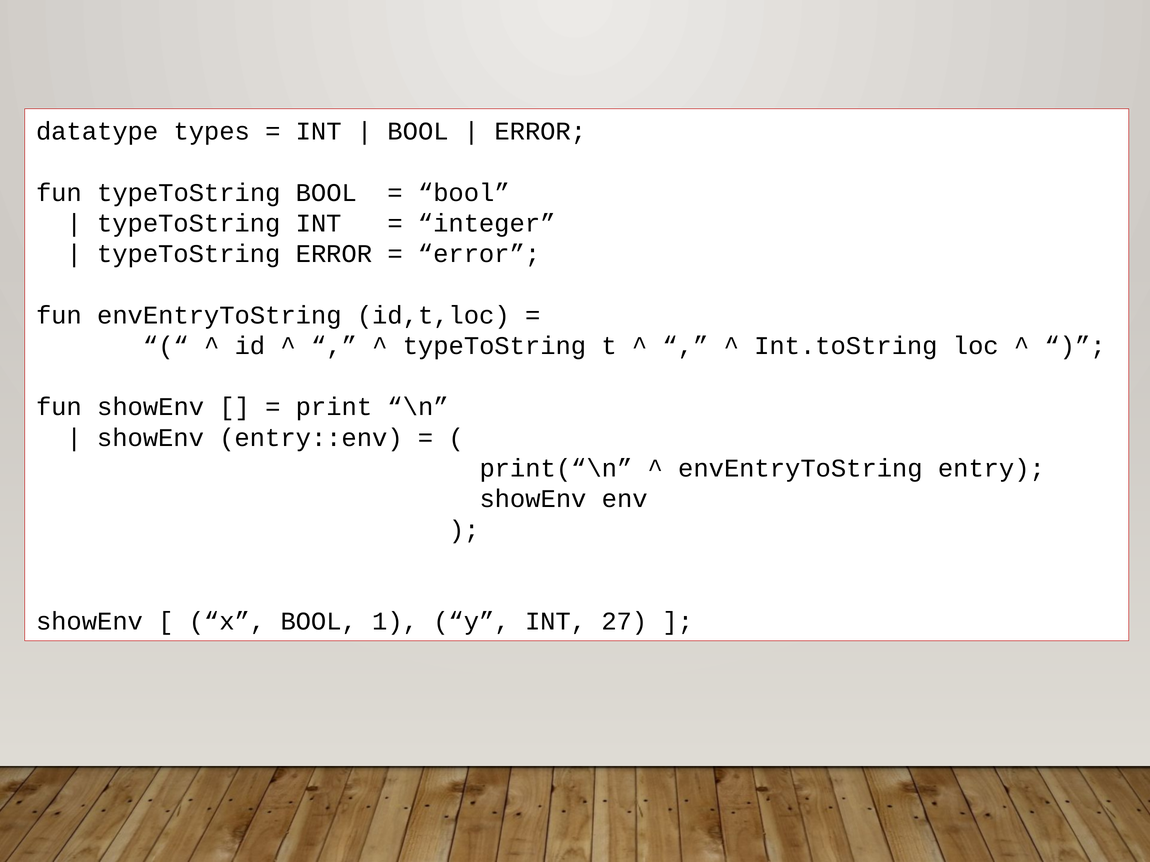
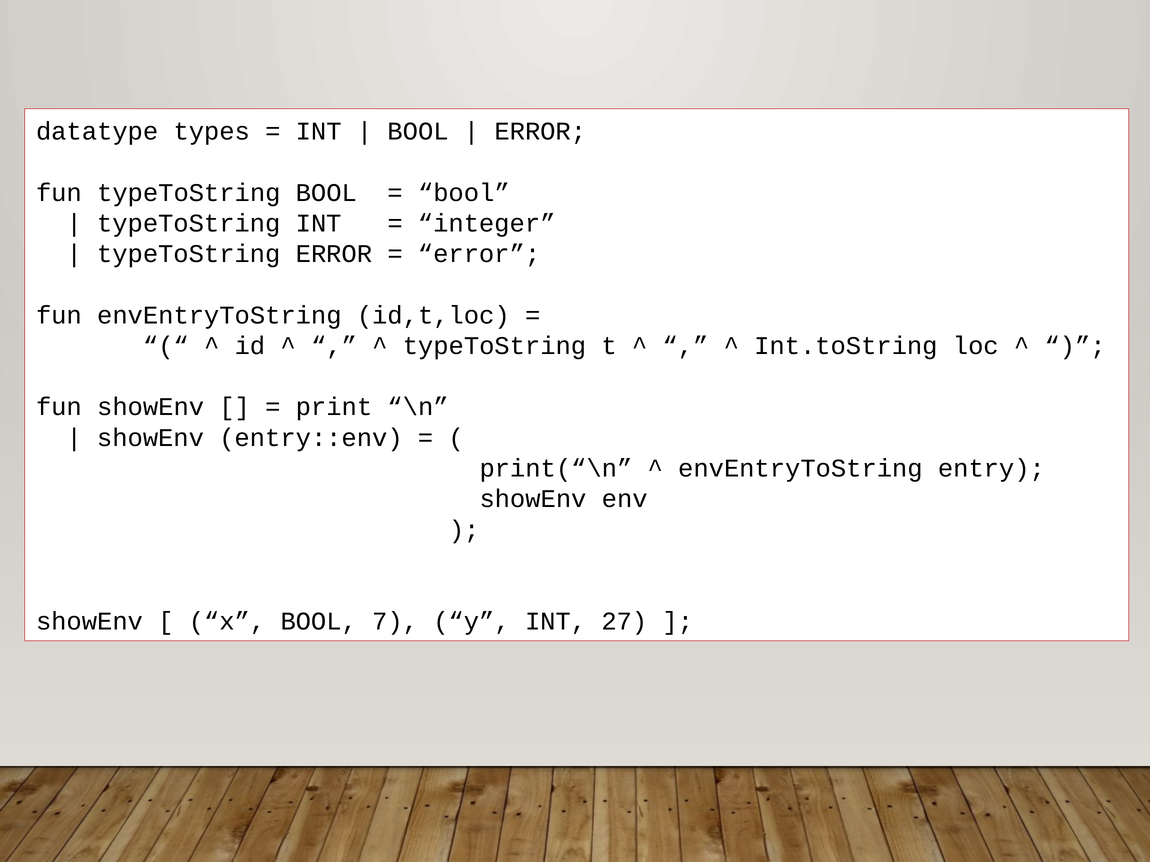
1: 1 -> 7 (395, 622)
